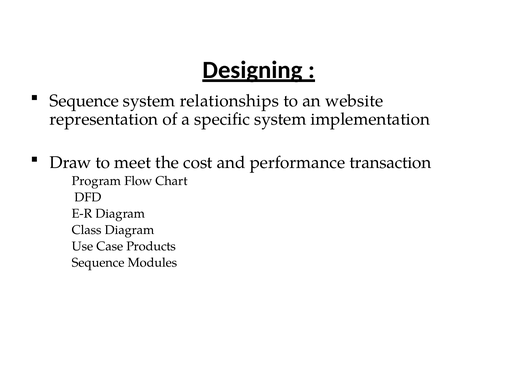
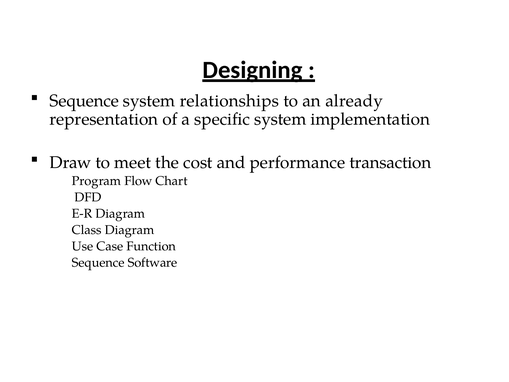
website: website -> already (354, 101)
Products: Products -> Function (151, 246)
Modules: Modules -> Software (153, 262)
